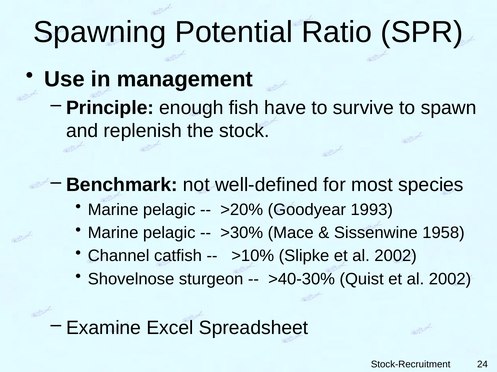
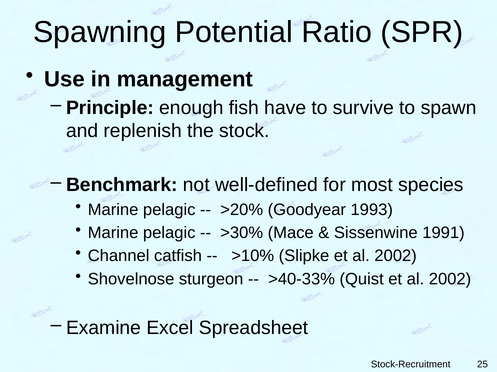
1958: 1958 -> 1991 (443, 233)
>40-30%: >40-30% -> >40-33% (302, 280)
24: 24 -> 25 (482, 365)
